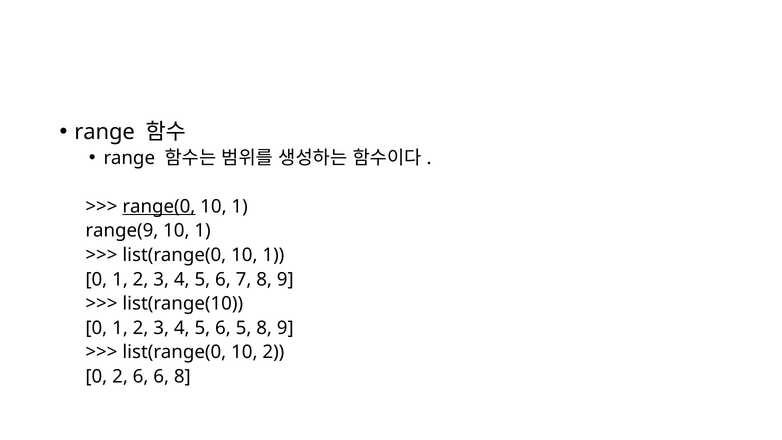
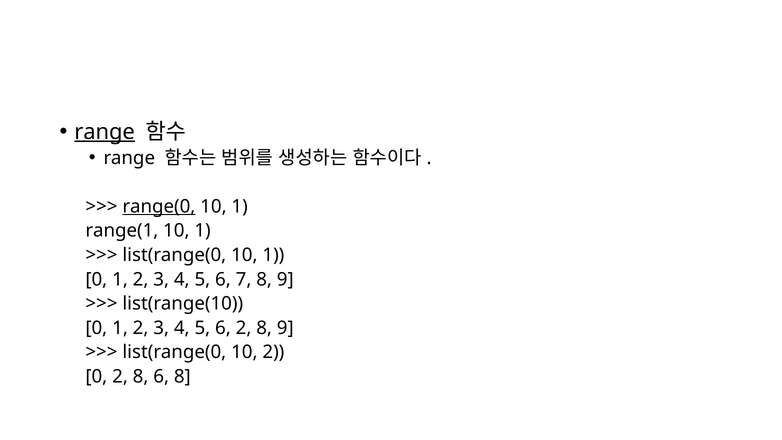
range underline: none -> present (105, 132)
range(9: range(9 -> range(1 (122, 231)
6 5: 5 -> 2 (244, 328)
0 2 6: 6 -> 8 (141, 376)
